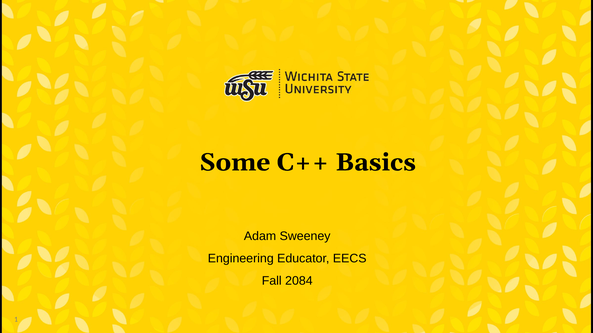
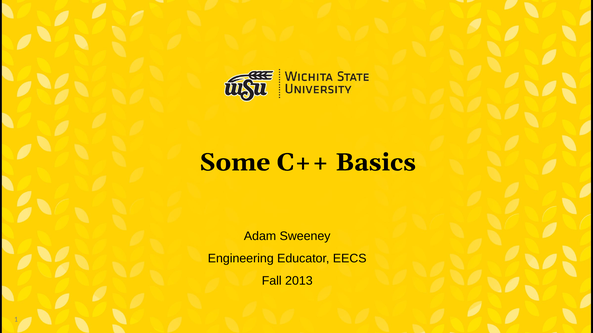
2084: 2084 -> 2013 (299, 281)
